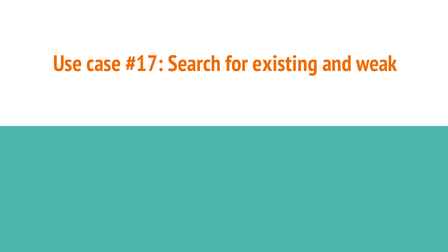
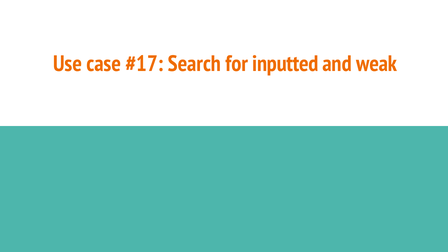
existing: existing -> inputted (285, 64)
